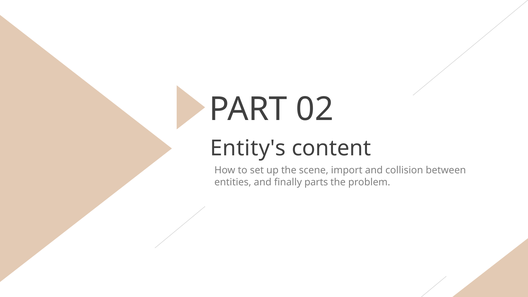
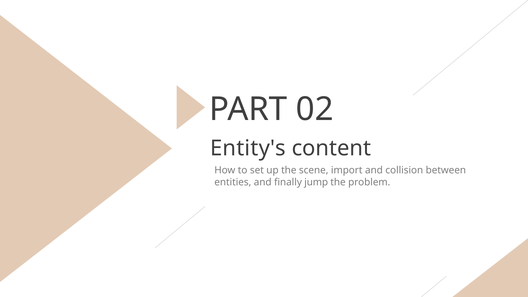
parts: parts -> jump (316, 182)
